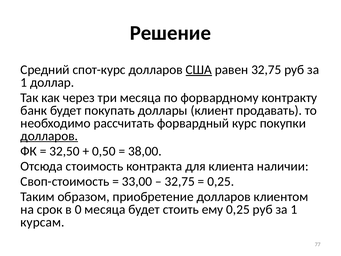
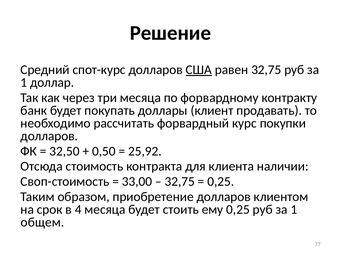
долларов underline: present -> none (49, 136)
38,00: 38,00 -> 25,92 (145, 151)
0: 0 -> 4 (78, 209)
курсам: курсам -> общем (42, 222)
